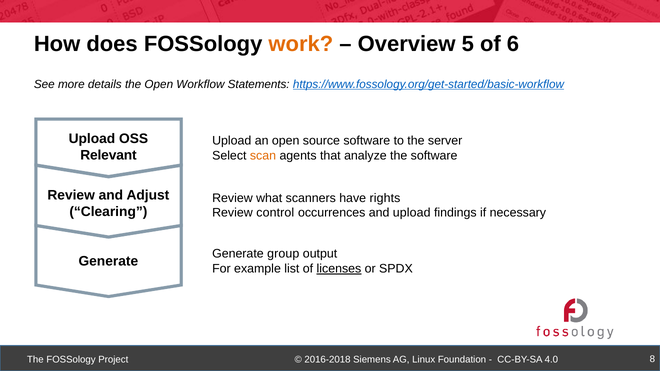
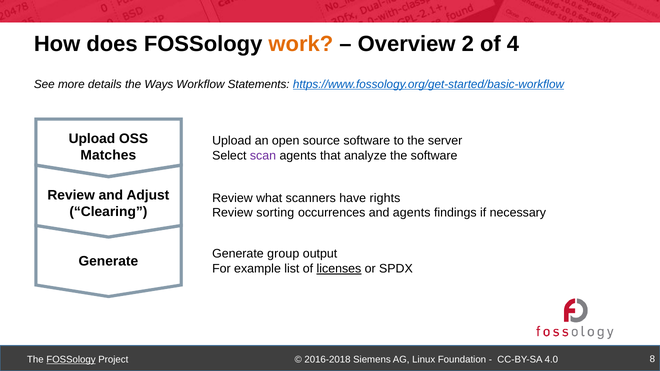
5: 5 -> 2 (468, 44)
6: 6 -> 4 (513, 44)
the Open: Open -> Ways (159, 84)
Relevant: Relevant -> Matches (108, 156)
scan colour: orange -> purple (263, 156)
control: control -> sorting (275, 213)
and upload: upload -> agents (412, 213)
FOSSology underline: none -> present (71, 360)
